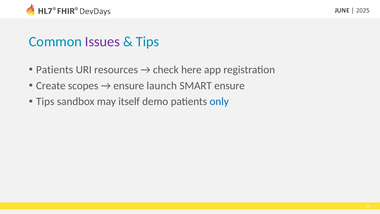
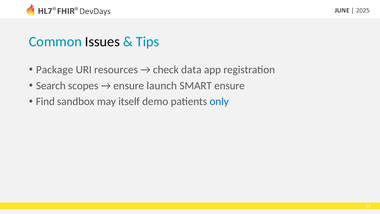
Issues colour: purple -> black (102, 42)
Patients: Patients -> Package (55, 70)
here: here -> data (191, 70)
Create: Create -> Search (51, 86)
Tips: Tips -> Find (45, 101)
